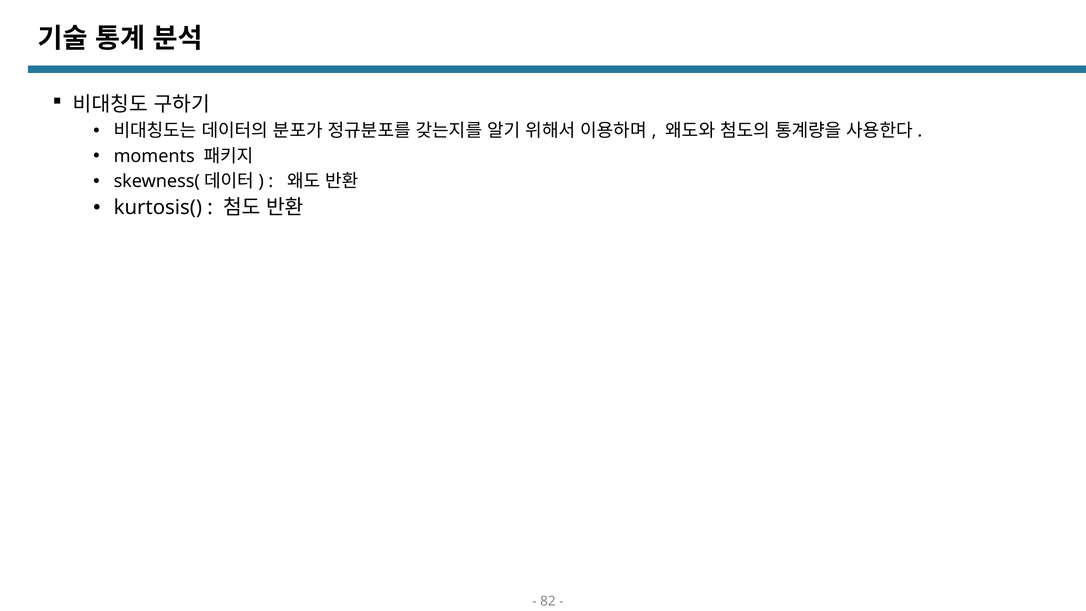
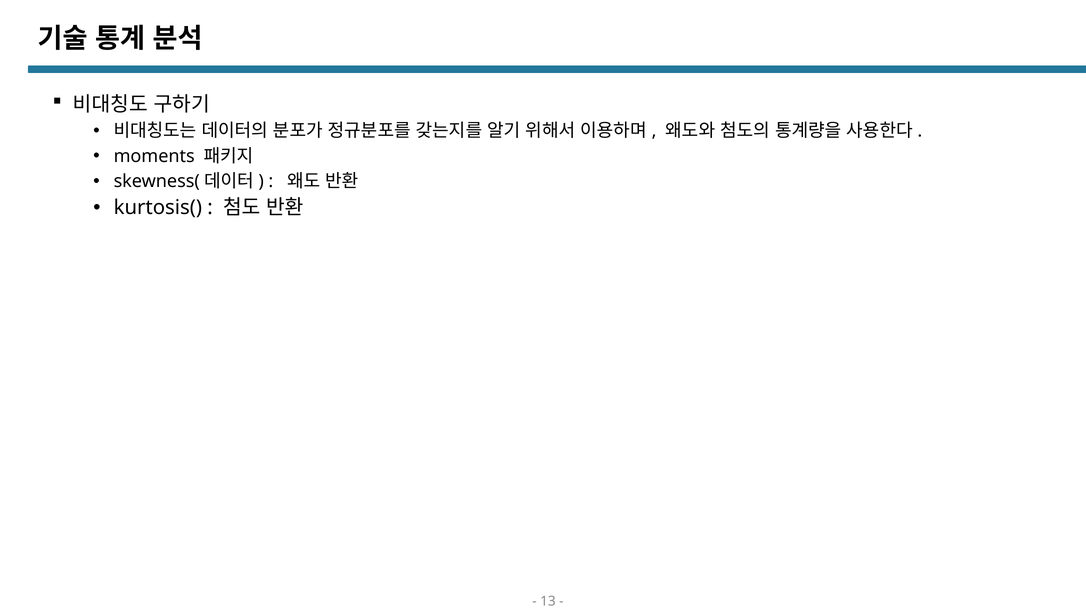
82: 82 -> 13 (548, 601)
